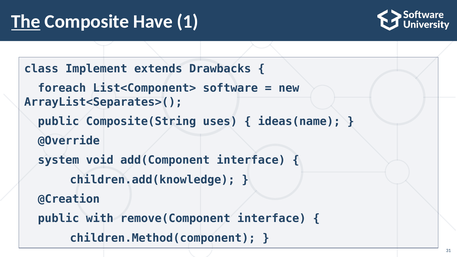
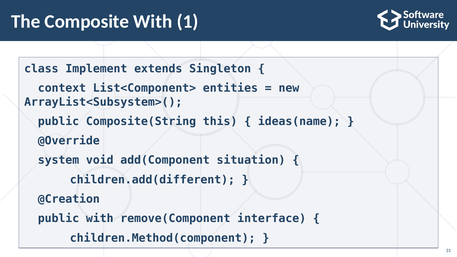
The underline: present -> none (26, 22)
Composite Have: Have -> With (153, 22)
Drawbacks: Drawbacks -> Singleton (220, 69)
foreach: foreach -> context (62, 88)
software: software -> entities (230, 88)
ArrayList<Separates>(: ArrayList<Separates>( -> ArrayList<Subsystem>( (103, 102)
uses: uses -> this (220, 121)
add(Component interface: interface -> situation (251, 160)
children.add(knowledge: children.add(knowledge -> children.add(different (152, 180)
